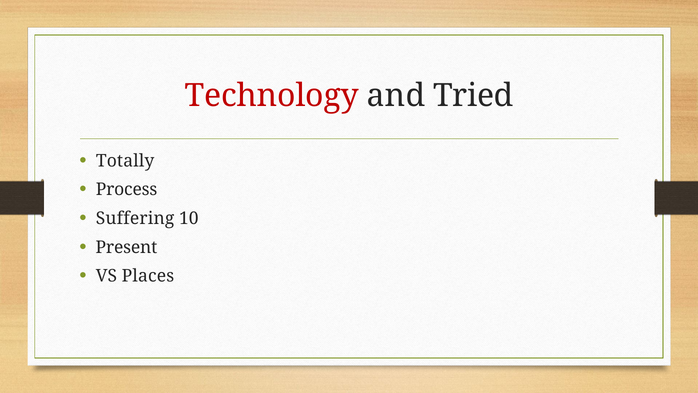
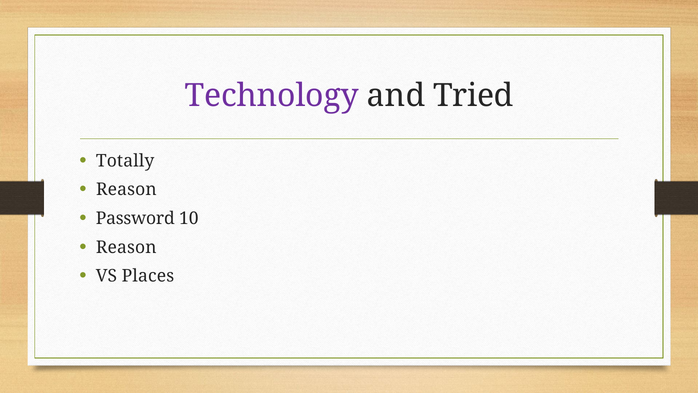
Technology colour: red -> purple (272, 96)
Process: Process -> Reason (126, 189)
Suffering: Suffering -> Password (135, 218)
Present: Present -> Reason (126, 247)
